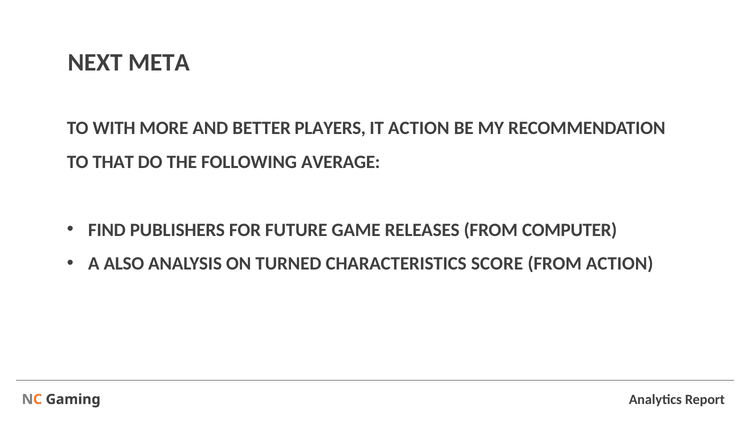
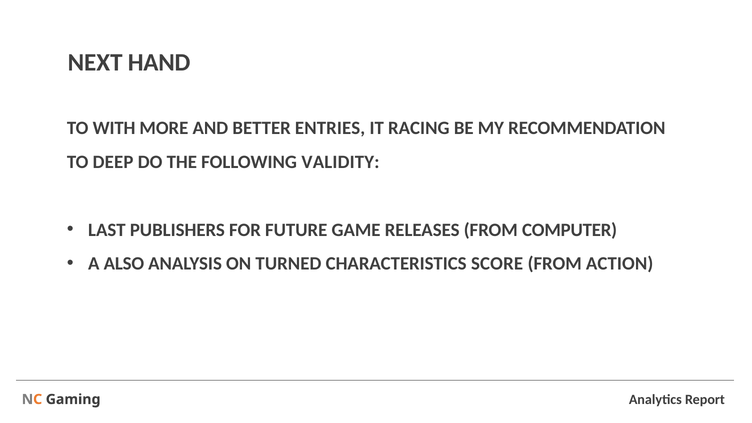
META: META -> HAND (159, 62)
PLAYERS: PLAYERS -> ENTRIES (330, 128)
IT ACTION: ACTION -> RACING (419, 128)
THAT: THAT -> DEEP (113, 162)
AVERAGE: AVERAGE -> VALIDITY (340, 162)
FIND: FIND -> LAST (107, 230)
